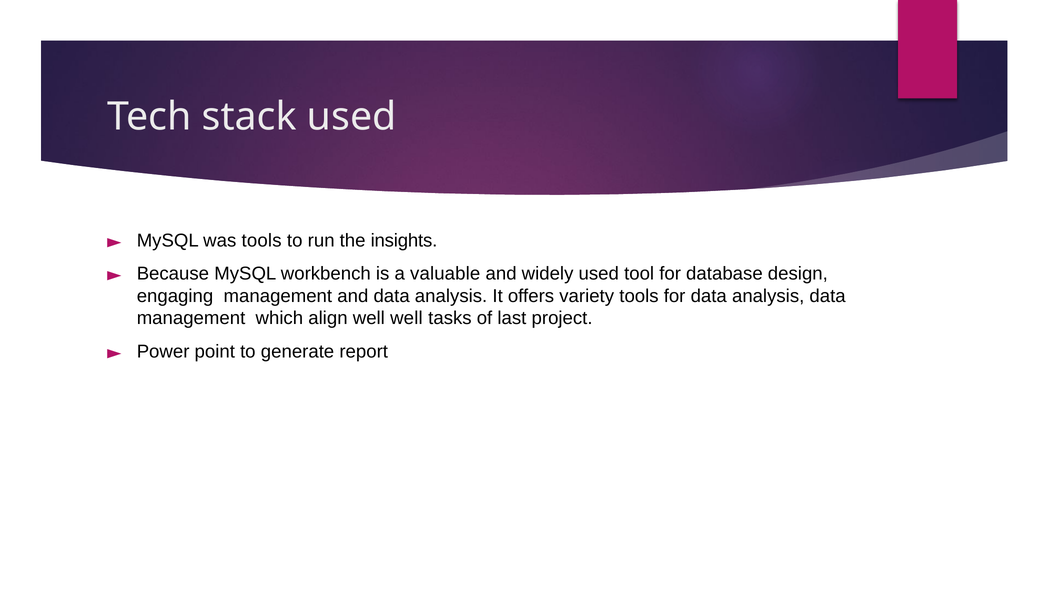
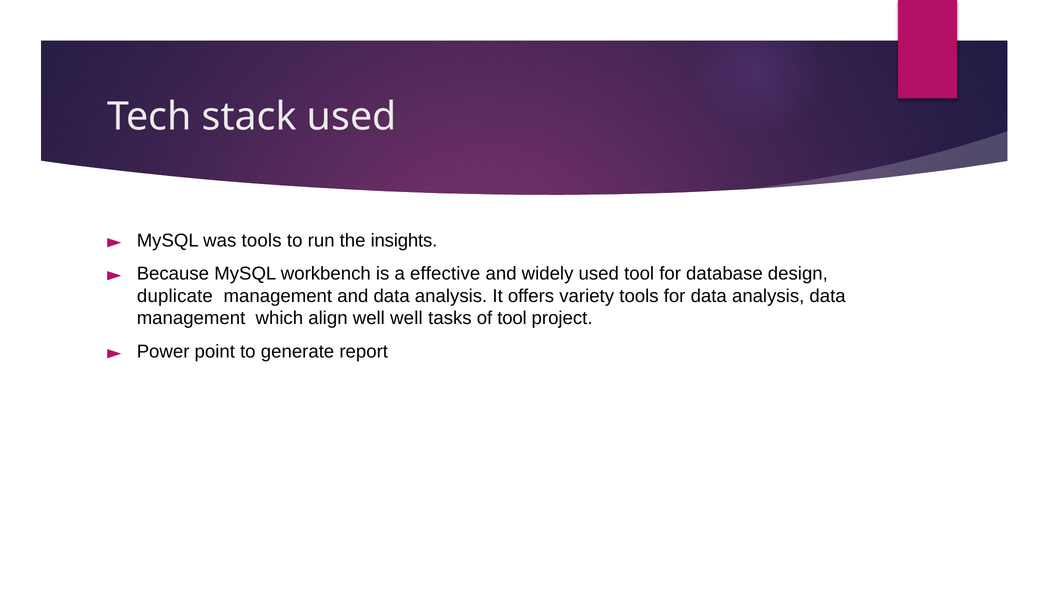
valuable: valuable -> effective (445, 274)
engaging: engaging -> duplicate (175, 296)
of last: last -> tool (512, 318)
